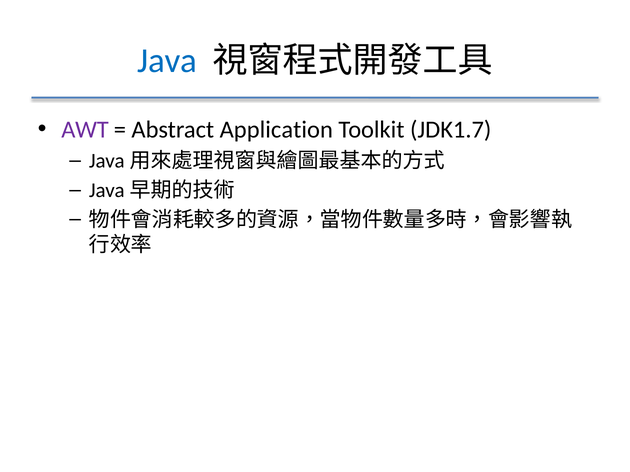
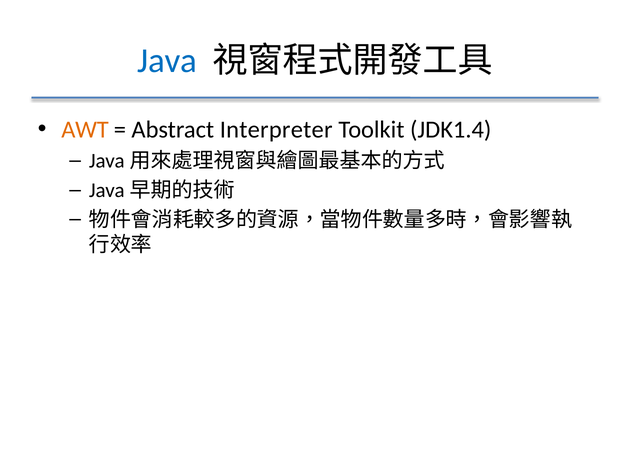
AWT colour: purple -> orange (85, 130)
Application: Application -> Interpreter (276, 130)
JDK1.7: JDK1.7 -> JDK1.4 (451, 130)
